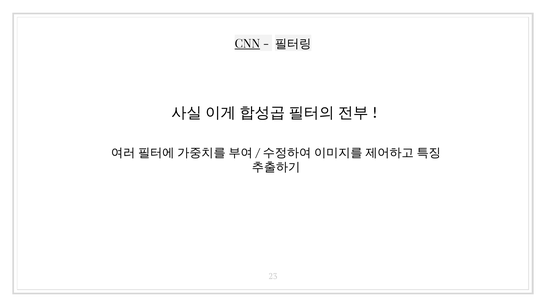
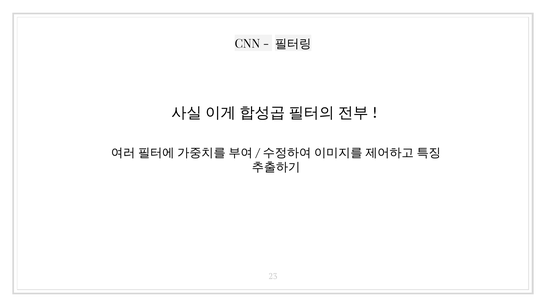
CNN underline: present -> none (247, 44)
